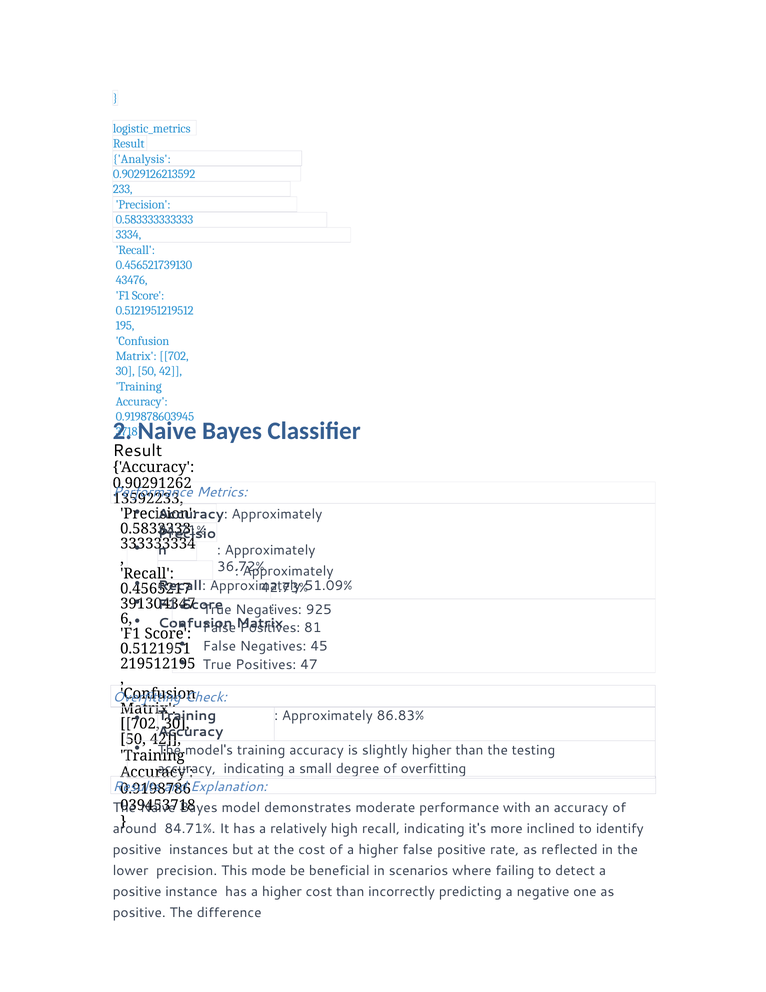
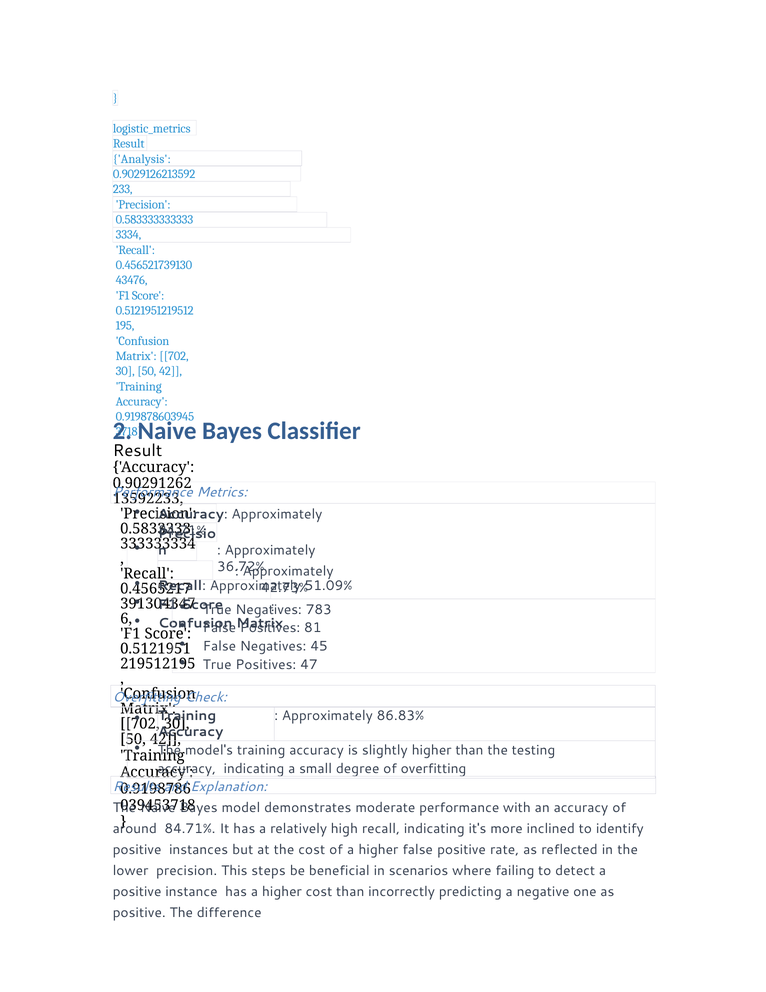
925: 925 -> 783 (319, 609)
mode: mode -> steps (269, 870)
